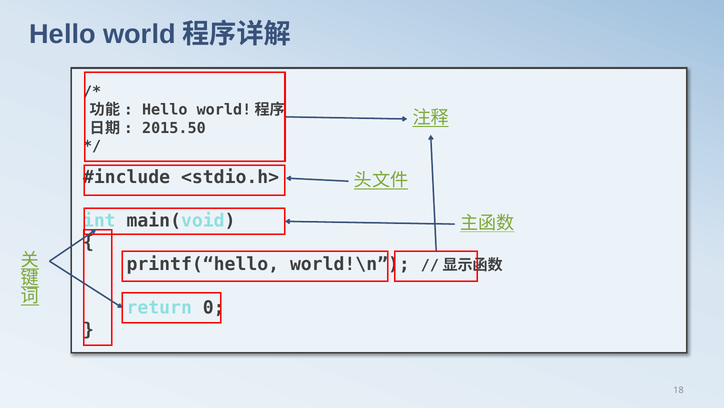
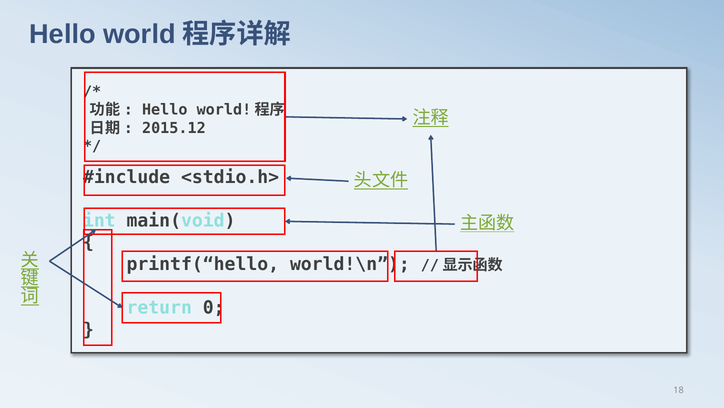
2015.50: 2015.50 -> 2015.12 (174, 128)
